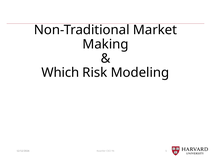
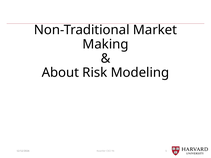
Which: Which -> About (60, 73)
